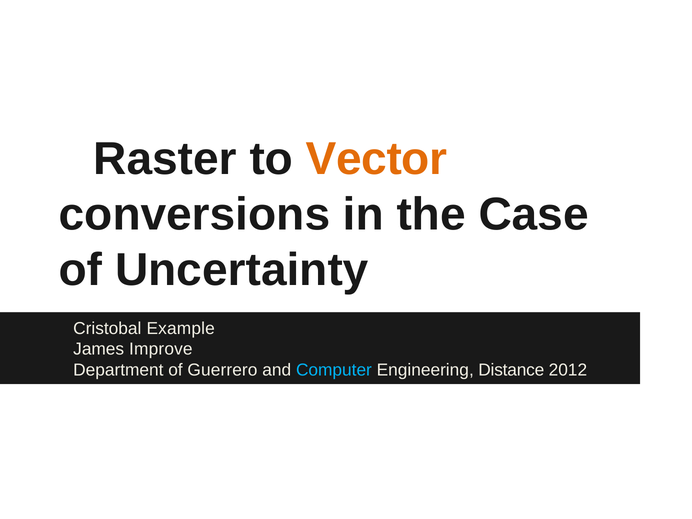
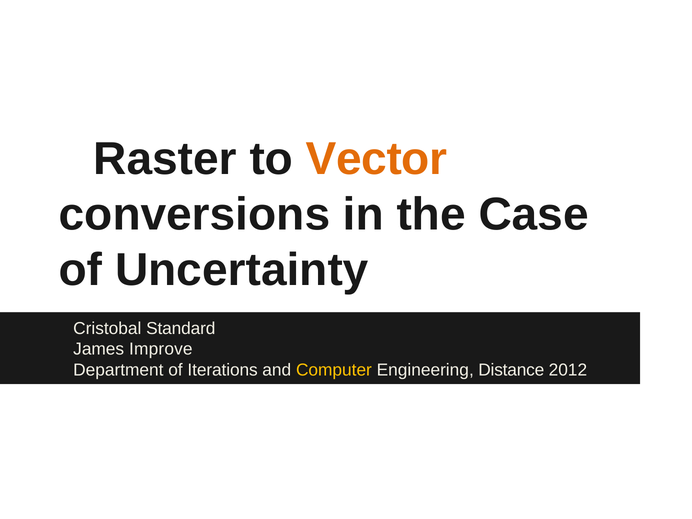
Example: Example -> Standard (181, 328)
Guerrero: Guerrero -> Iterations (223, 370)
Computer colour: light blue -> yellow (334, 370)
